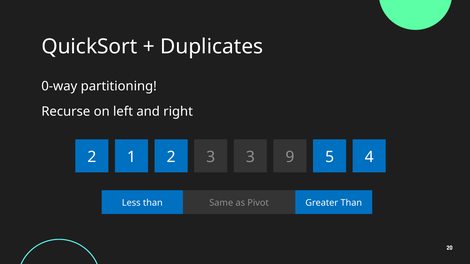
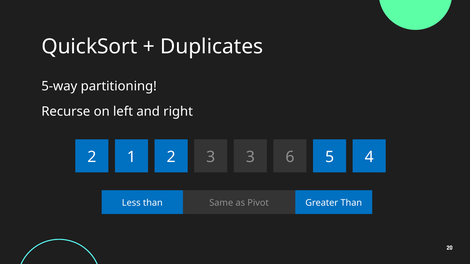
0-way: 0-way -> 5-way (59, 86)
9: 9 -> 6 (290, 157)
